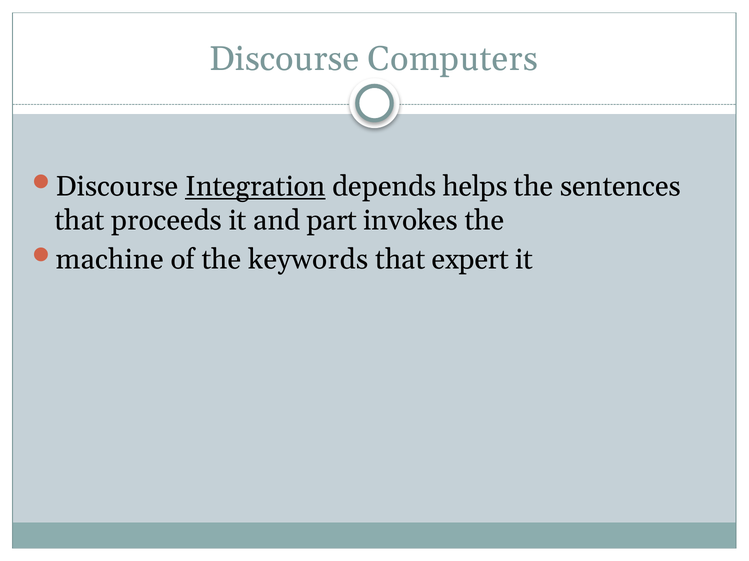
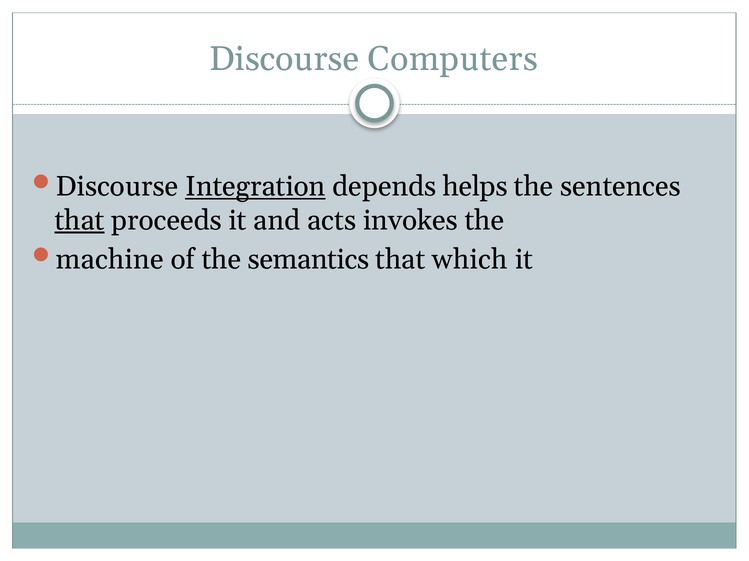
that underline: none -> present (79, 221)
part: part -> acts (332, 221)
keywords: keywords -> semantics (309, 260)
expert: expert -> which (470, 260)
